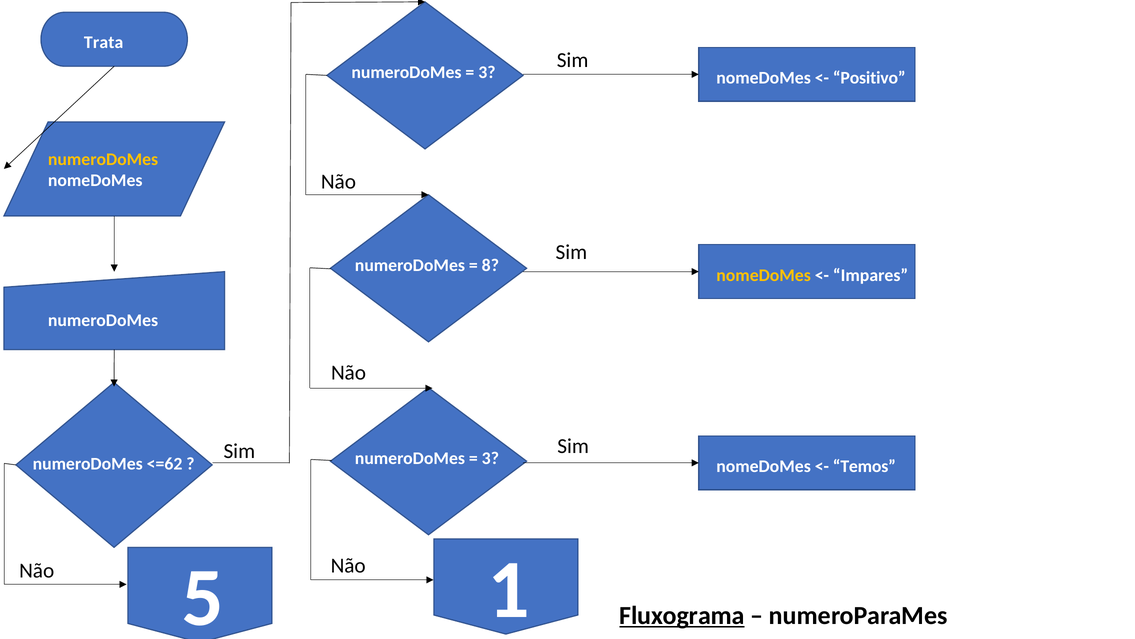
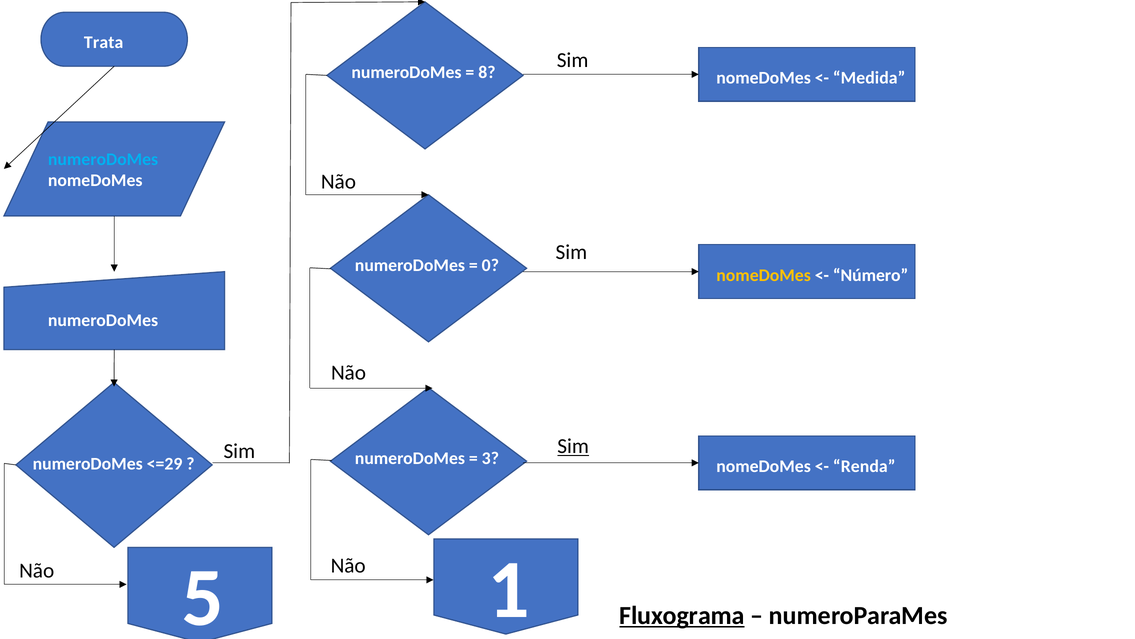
3: 3 -> 8 (487, 73)
Positivo: Positivo -> Medida (869, 78)
numeroDoMes colour: yellow -> light blue (103, 159)
8: 8 -> 0 (490, 265)
Impares: Impares -> Número (871, 275)
Sim underline: none -> present (573, 446)
<=62: <=62 -> <=29 (165, 463)
Temos: Temos -> Renda (864, 466)
